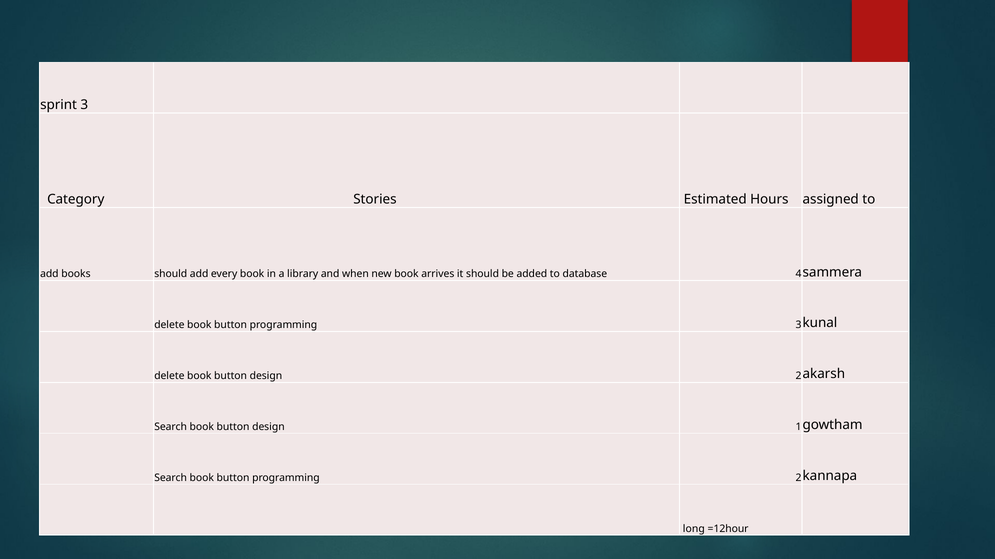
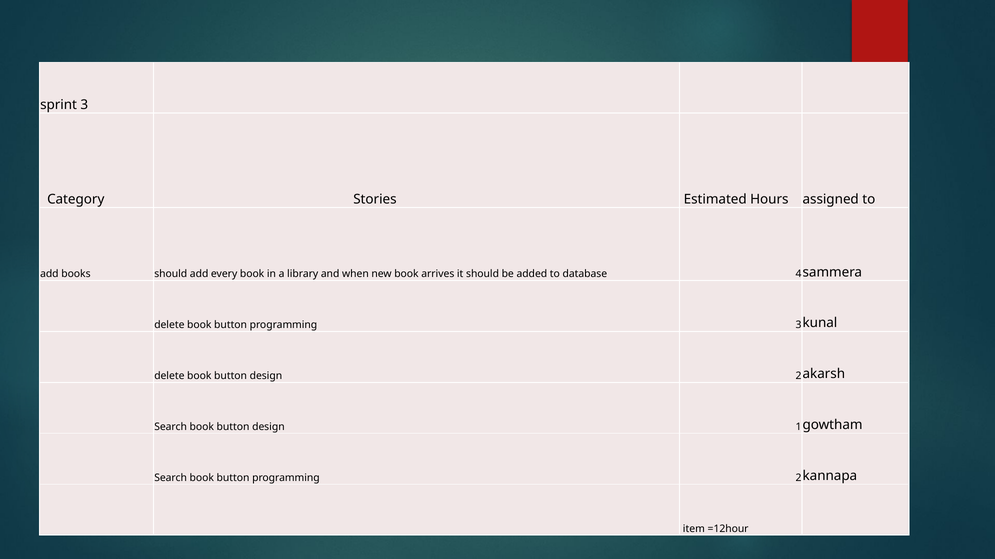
long: long -> item (694, 529)
